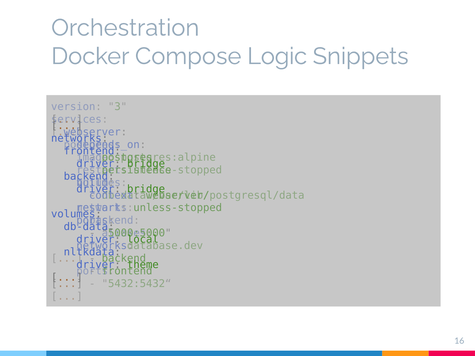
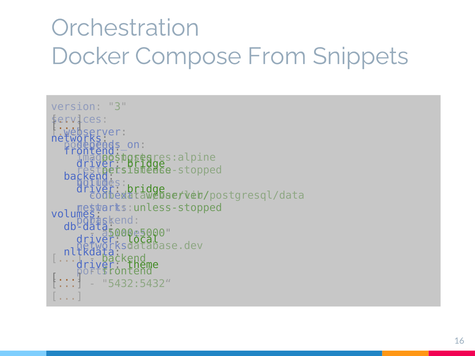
Logic: Logic -> From (277, 56)
